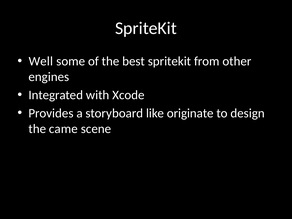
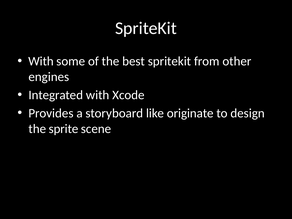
Well: Well -> With (41, 61)
came: came -> sprite (64, 129)
